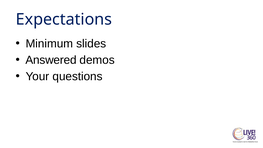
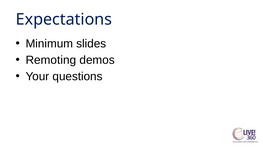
Answered: Answered -> Remoting (51, 60)
